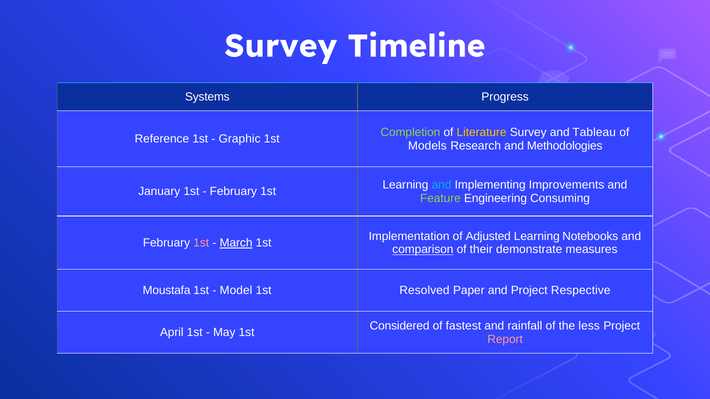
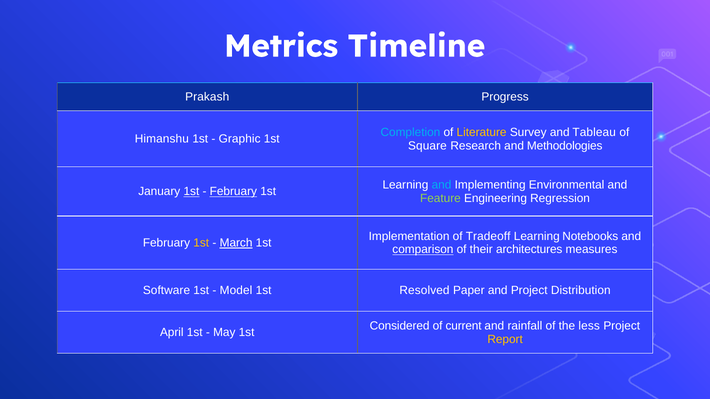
Survey: Survey -> Metrics (281, 46)
Systems: Systems -> Prakash (207, 97)
Completion colour: light green -> light blue (410, 133)
Reference: Reference -> Himanshu (162, 139)
Models: Models -> Square (427, 146)
Improvements: Improvements -> Environmental (567, 185)
1st underline: none -> present (191, 192)
February underline: none -> present (233, 192)
Consuming: Consuming -> Regression (560, 198)
Adjusted: Adjusted -> Tradeoff (488, 237)
1st colour: pink -> yellow (201, 243)
demonstrate: demonstrate -> architectures (529, 250)
Moustafa: Moustafa -> Software (166, 291)
Respective: Respective -> Distribution (581, 291)
fastest: fastest -> current (464, 326)
Report colour: pink -> yellow (505, 339)
